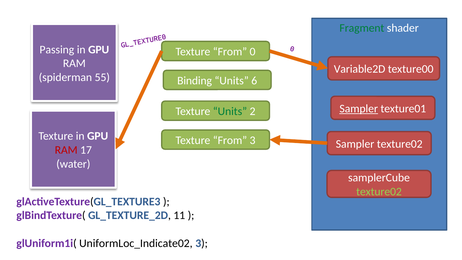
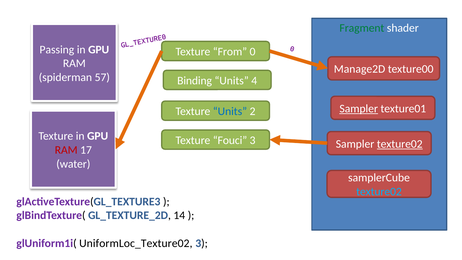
Variable2D: Variable2D -> Manage2D (360, 69)
55: 55 -> 57 (102, 77)
6: 6 -> 4 (254, 81)
Units colour: green -> blue (230, 111)
From: From -> Fouci (230, 140)
texture02 underline: none -> present (400, 144)
texture02 colour: light green -> light blue (379, 192)
11: 11 -> 14 (179, 215)
UniformLoc_Indicate02: UniformLoc_Indicate02 -> UniformLoc_Texture02 (136, 243)
